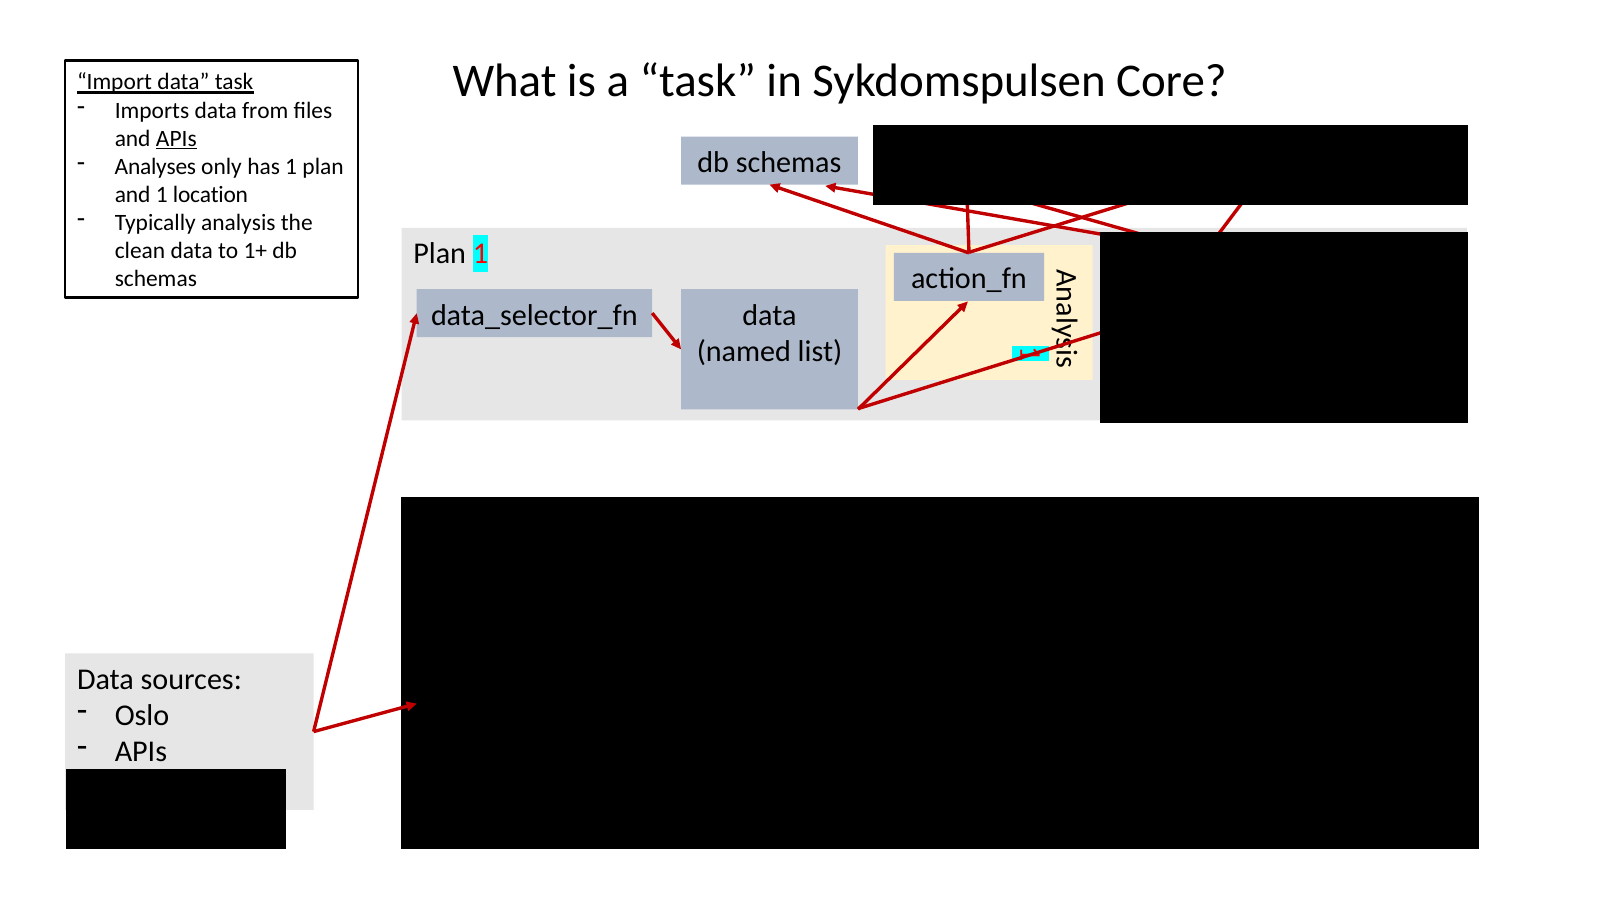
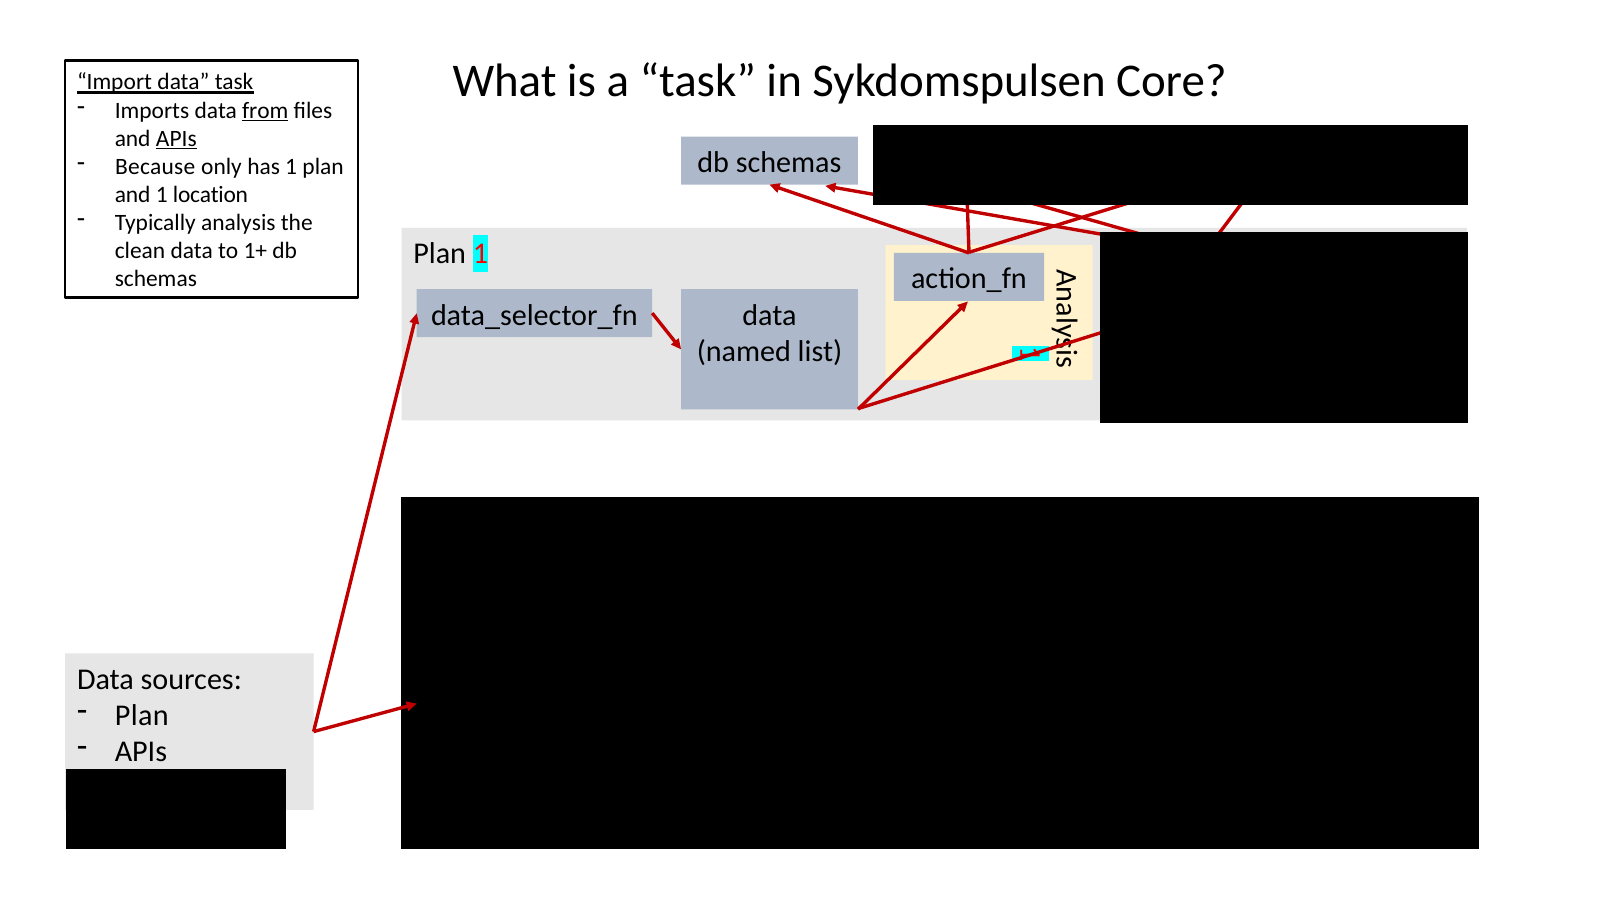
from underline: none -> present (265, 110)
Analyses: Analyses -> Because (155, 167)
Oslo: Oslo -> Plan (142, 716)
